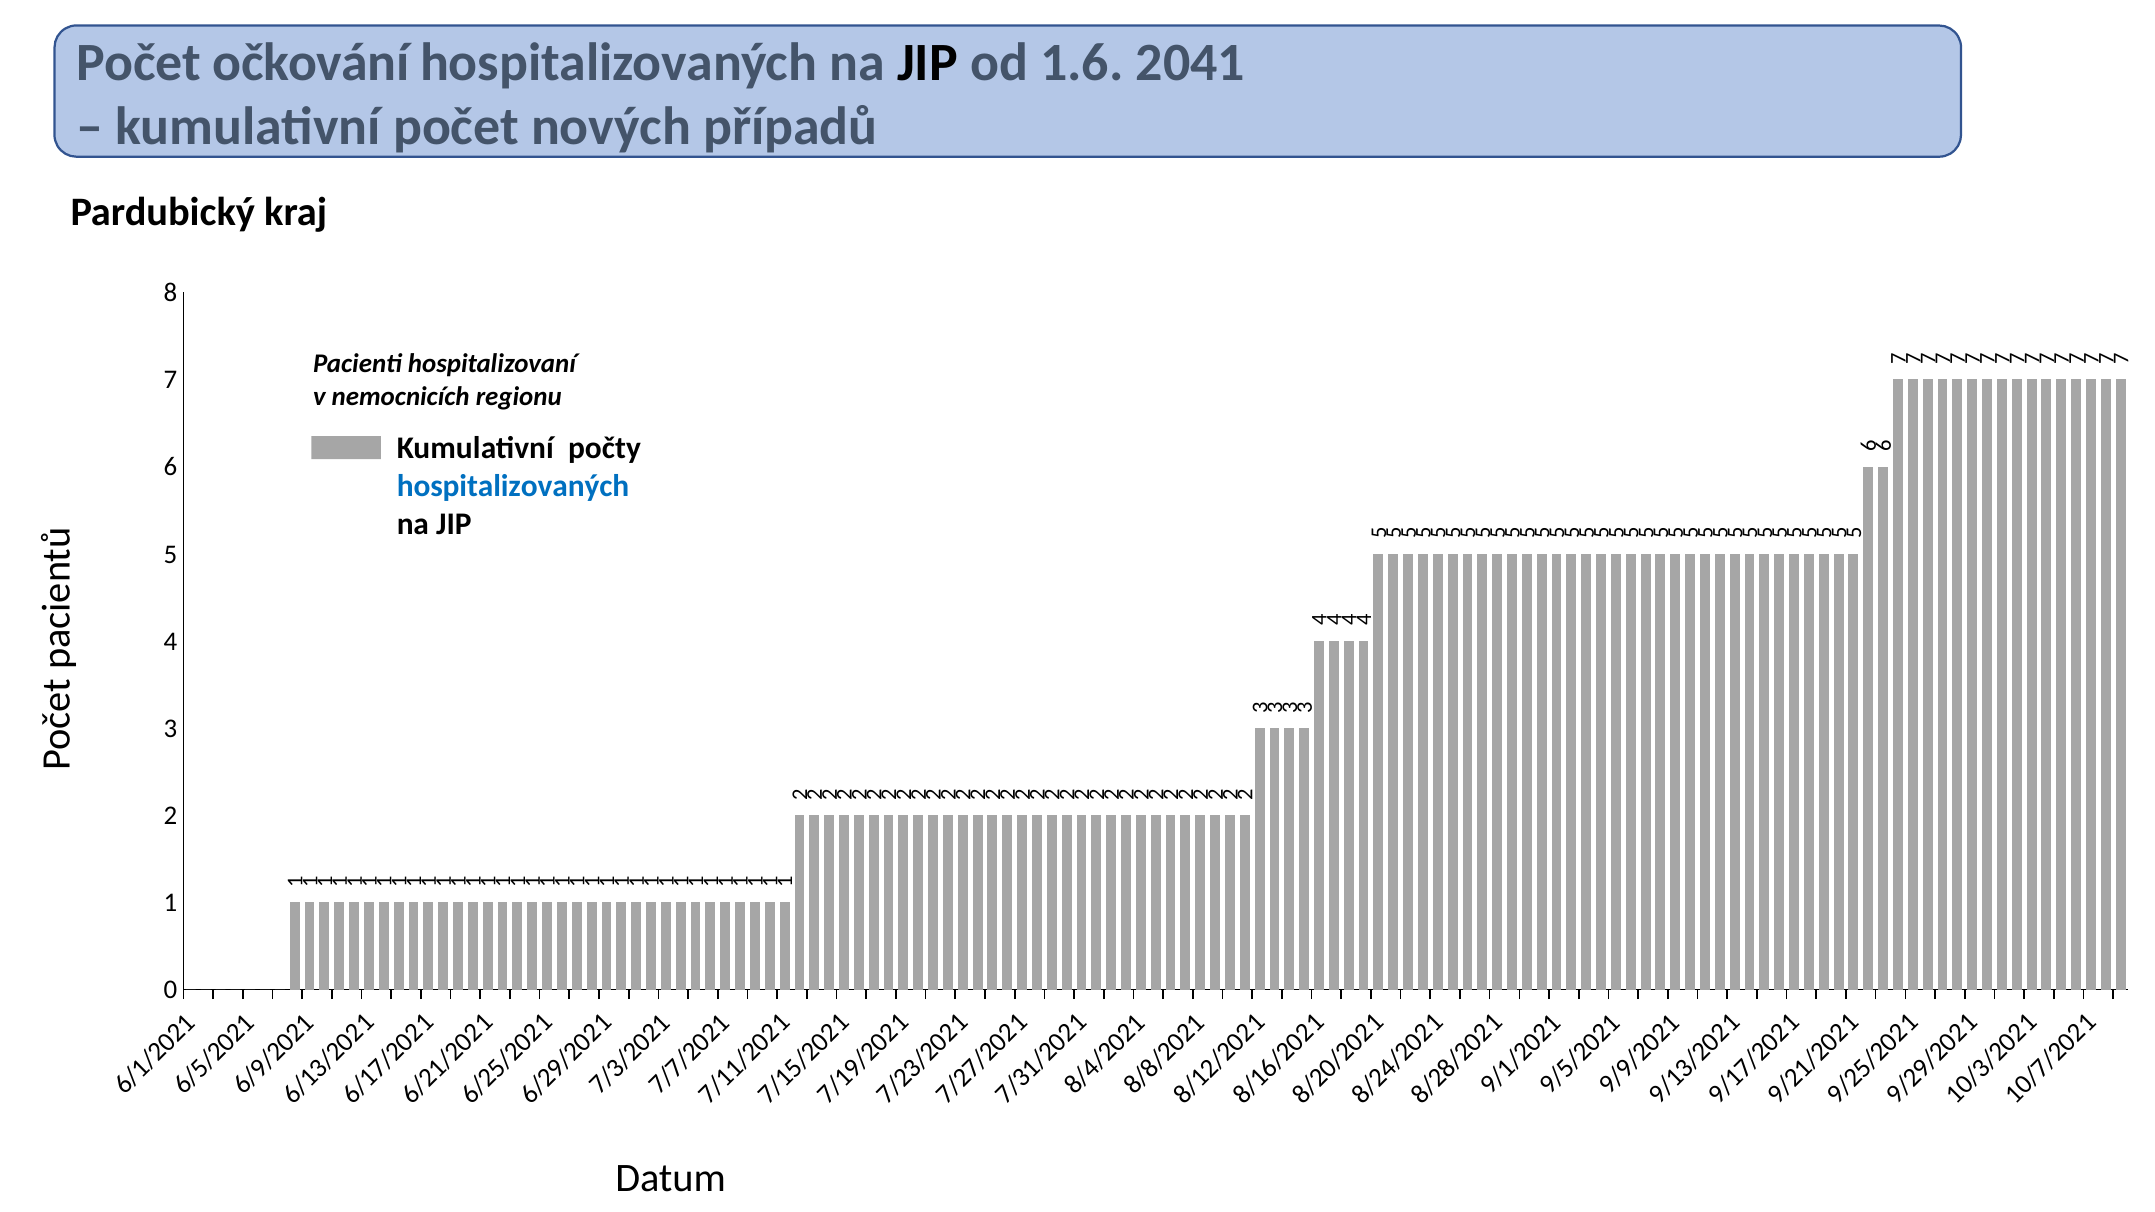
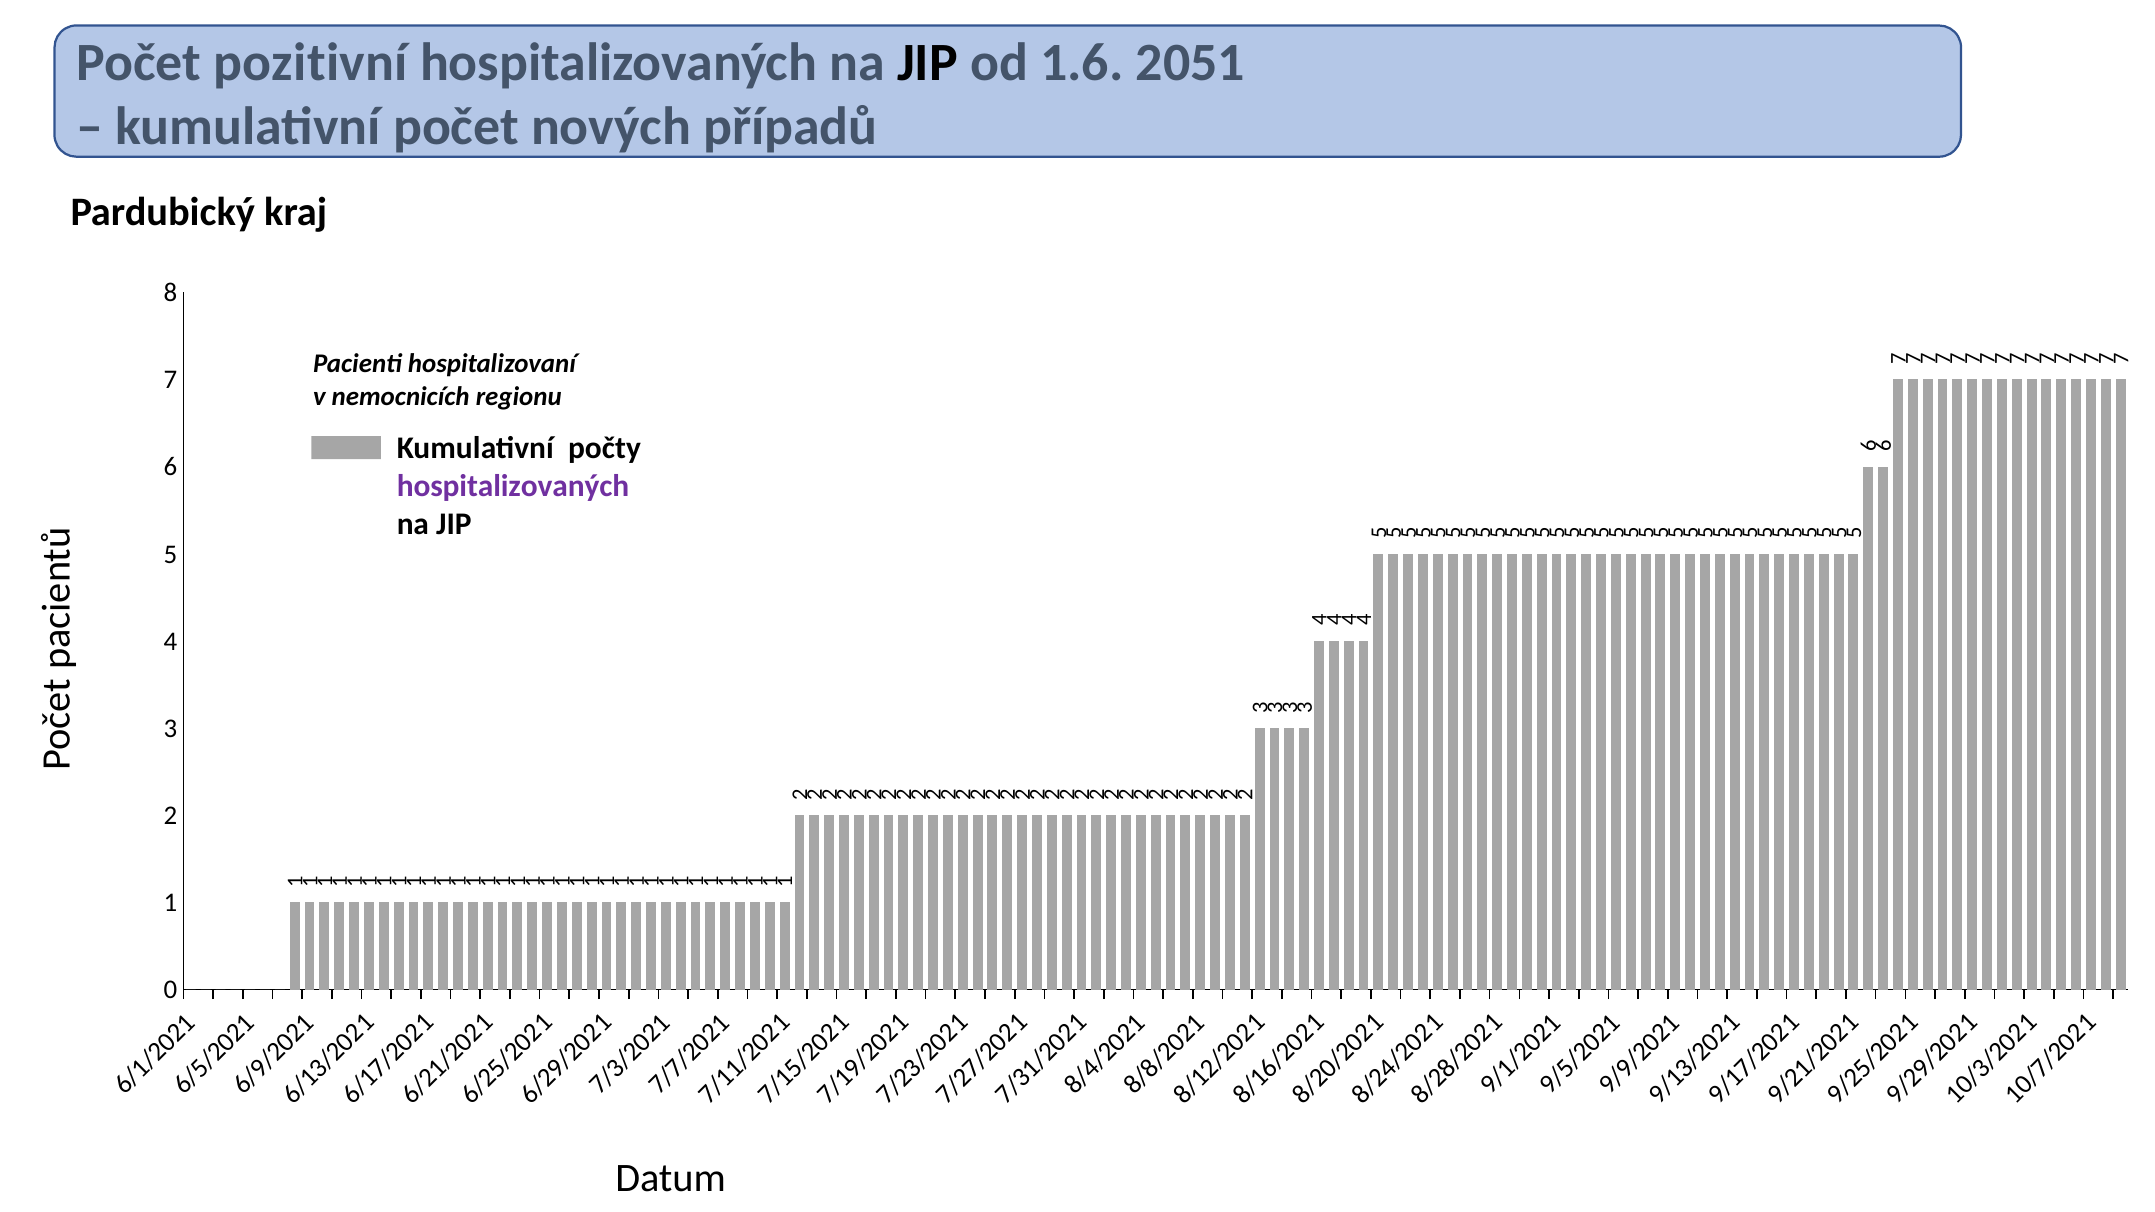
očkování: očkování -> pozitivní (311, 63)
2041: 2041 -> 2051 (1190, 63)
hospitalizovaných colour: blue -> purple (513, 486)
